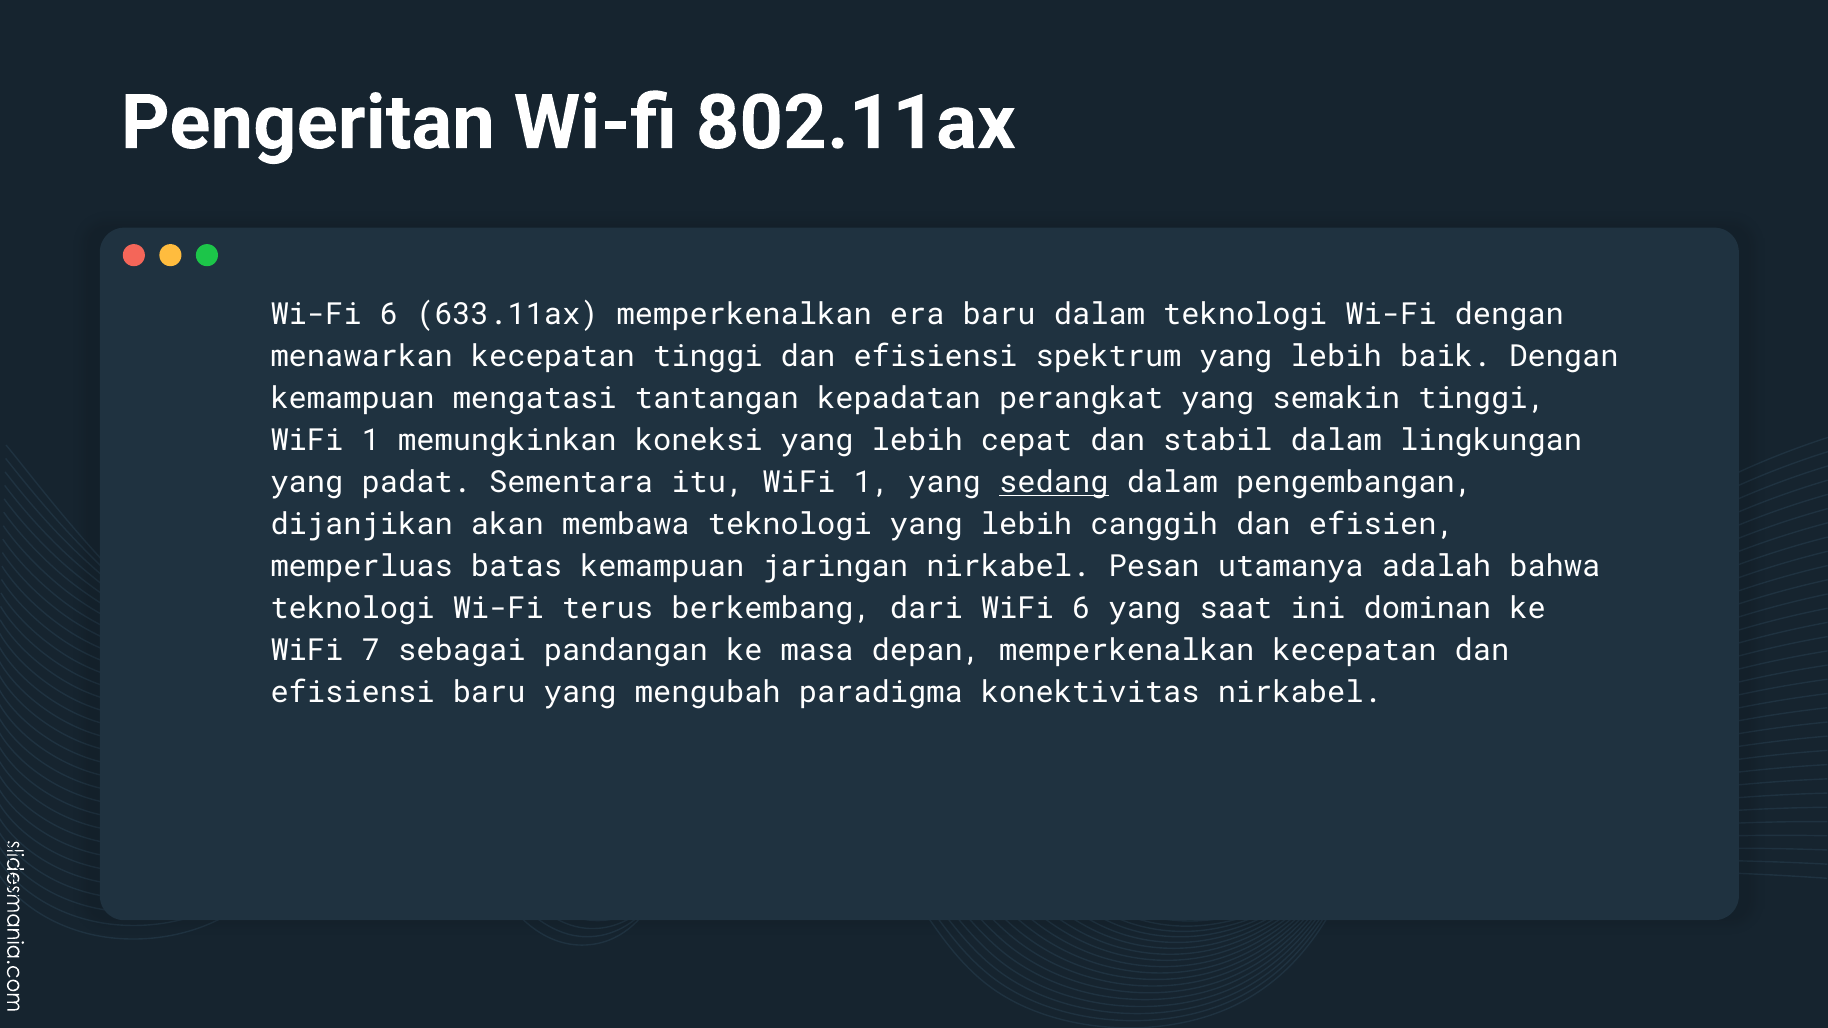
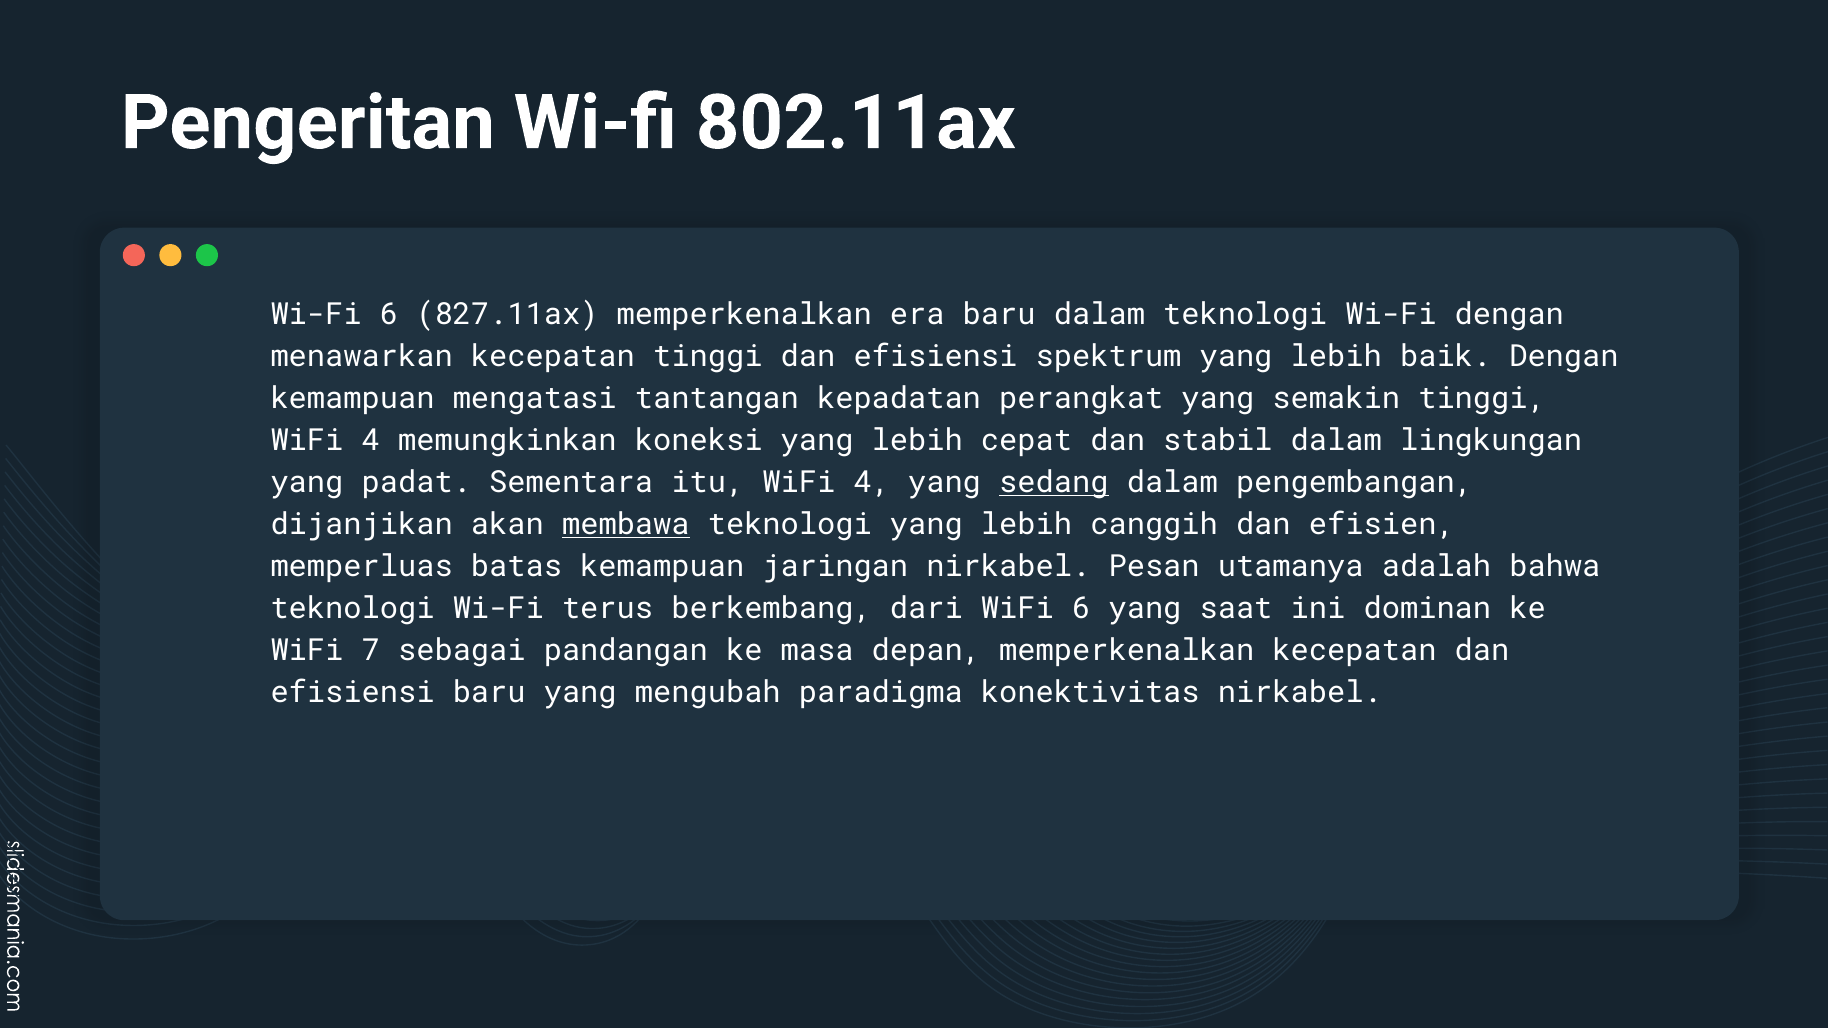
633.11ax: 633.11ax -> 827.11ax (507, 315)
1: 1 -> 4 (371, 441)
itu WiFi 1: 1 -> 4 (872, 483)
membawa underline: none -> present (626, 525)
